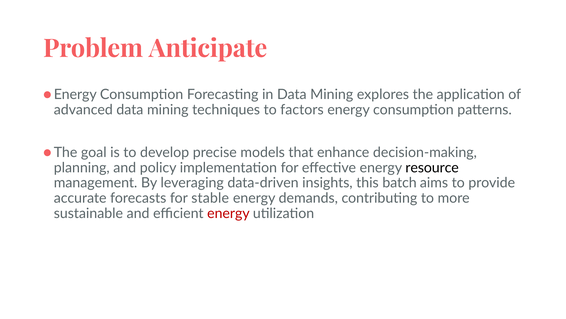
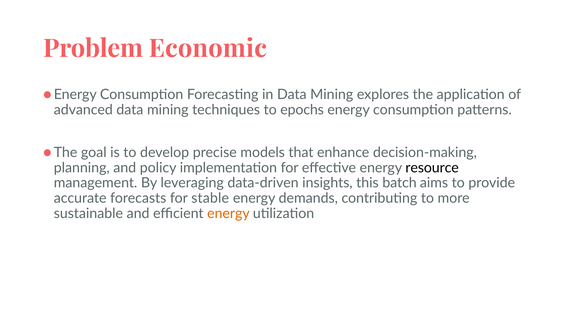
Anticipate: Anticipate -> Economic (208, 48)
factors: factors -> epochs (302, 110)
energy colour: red -> orange (228, 213)
